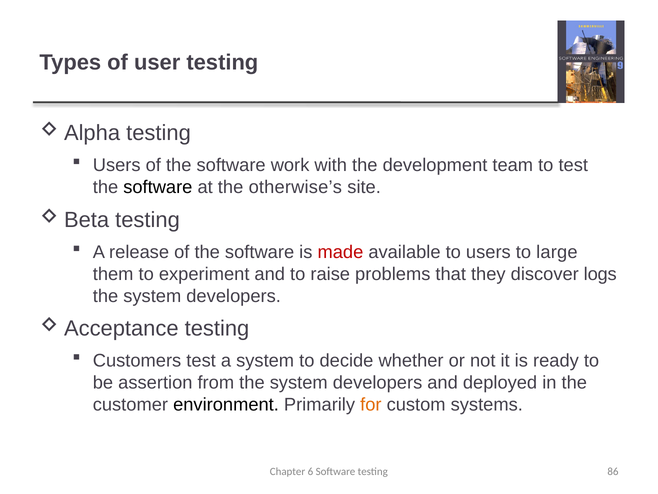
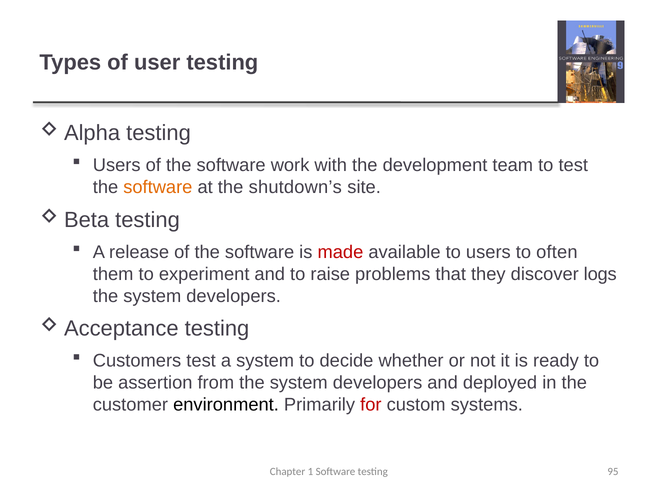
software colour: black -> orange (158, 187)
otherwise’s: otherwise’s -> shutdown’s (295, 187)
large: large -> often (557, 252)
for colour: orange -> red (371, 404)
6: 6 -> 1 (310, 471)
86: 86 -> 95 (613, 471)
